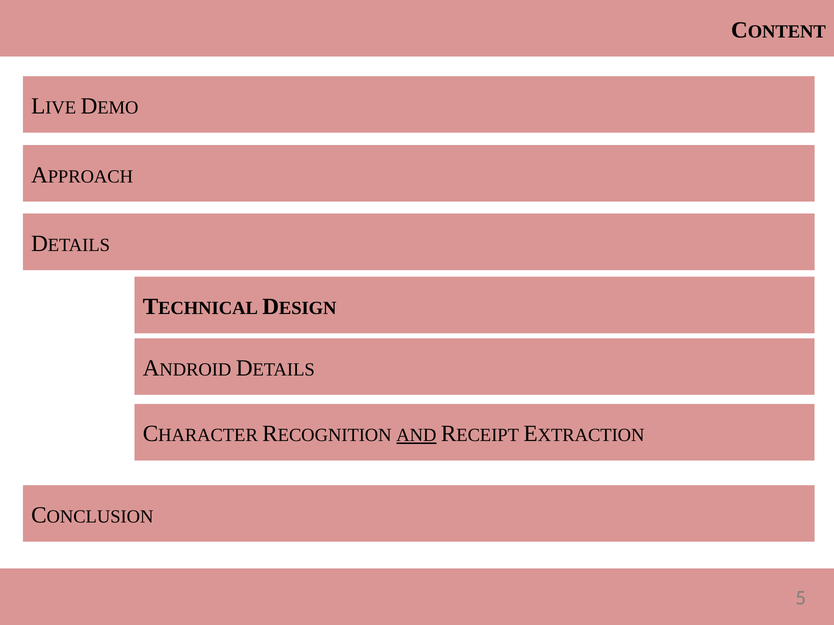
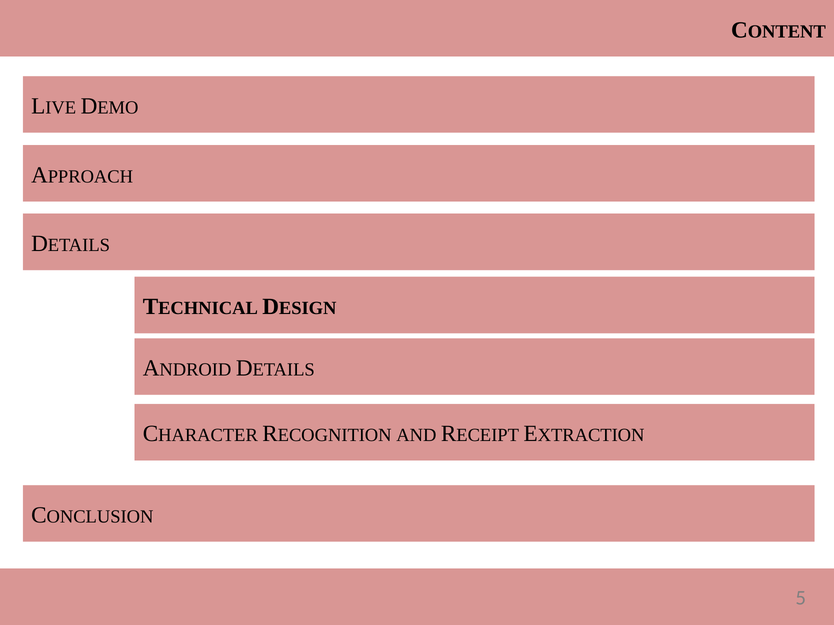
AND underline: present -> none (416, 436)
